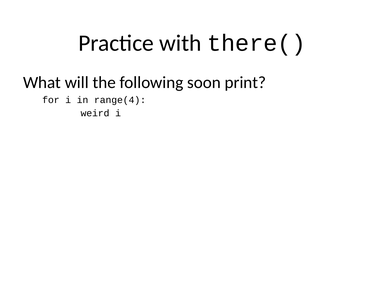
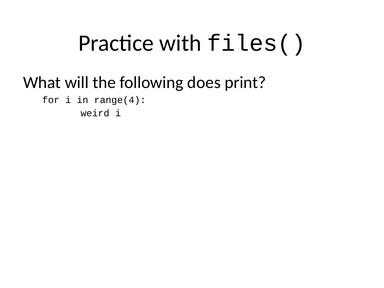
there(: there( -> files( (256, 43)
soon: soon -> does (204, 82)
